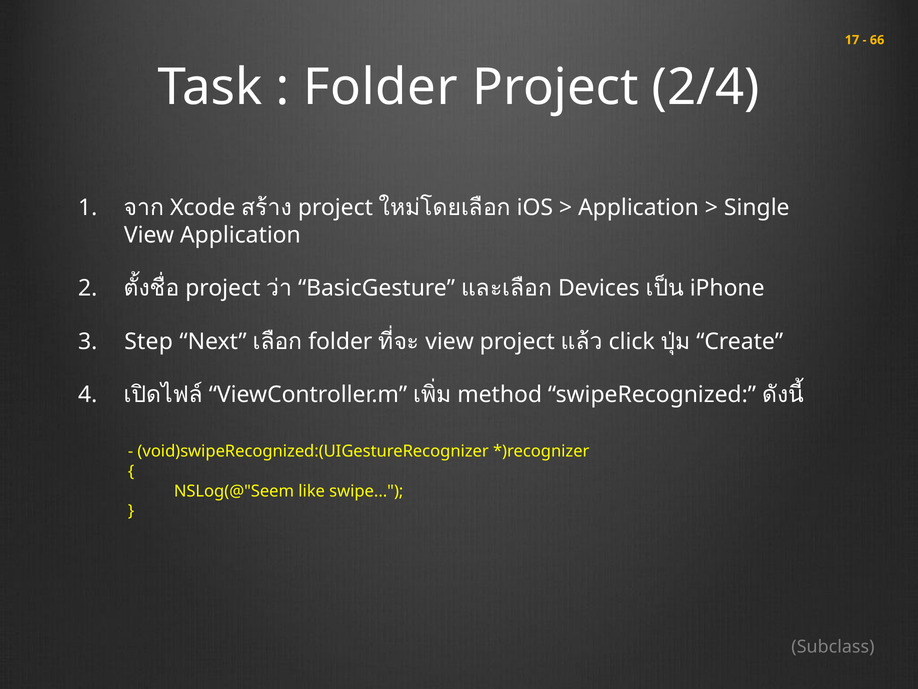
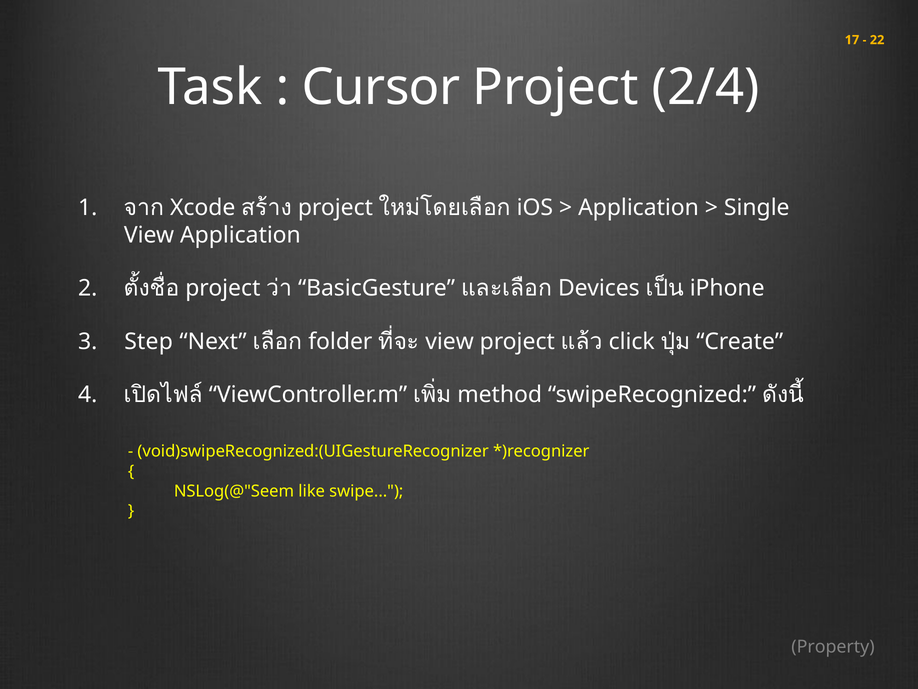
66: 66 -> 22 (877, 40)
Folder: Folder -> Cursor (381, 87)
Subclass: Subclass -> Property (833, 647)
